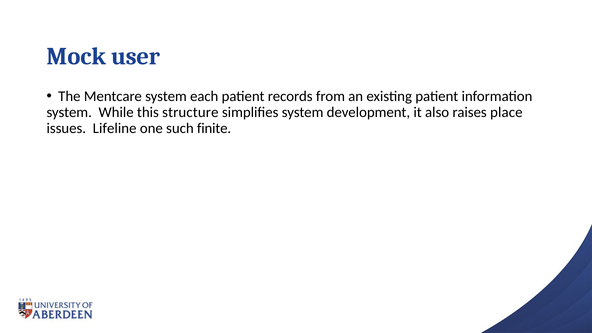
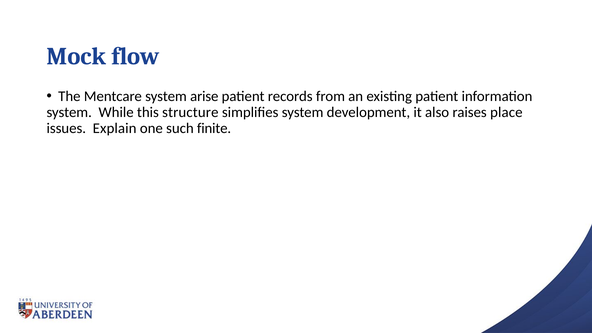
user: user -> flow (135, 56)
each: each -> arise (204, 96)
Lifeline: Lifeline -> Explain (115, 128)
